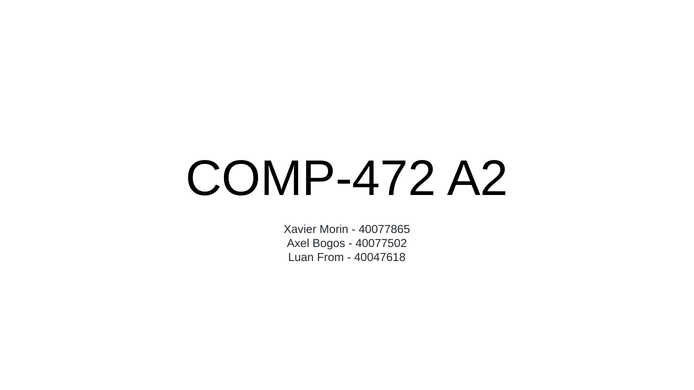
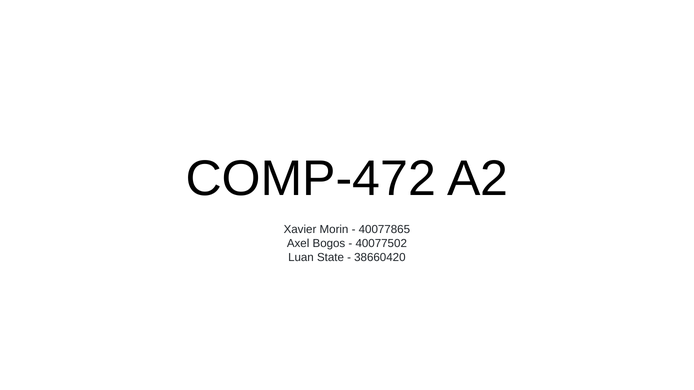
From: From -> State (330, 258)
40047618: 40047618 -> 38660420 (380, 258)
